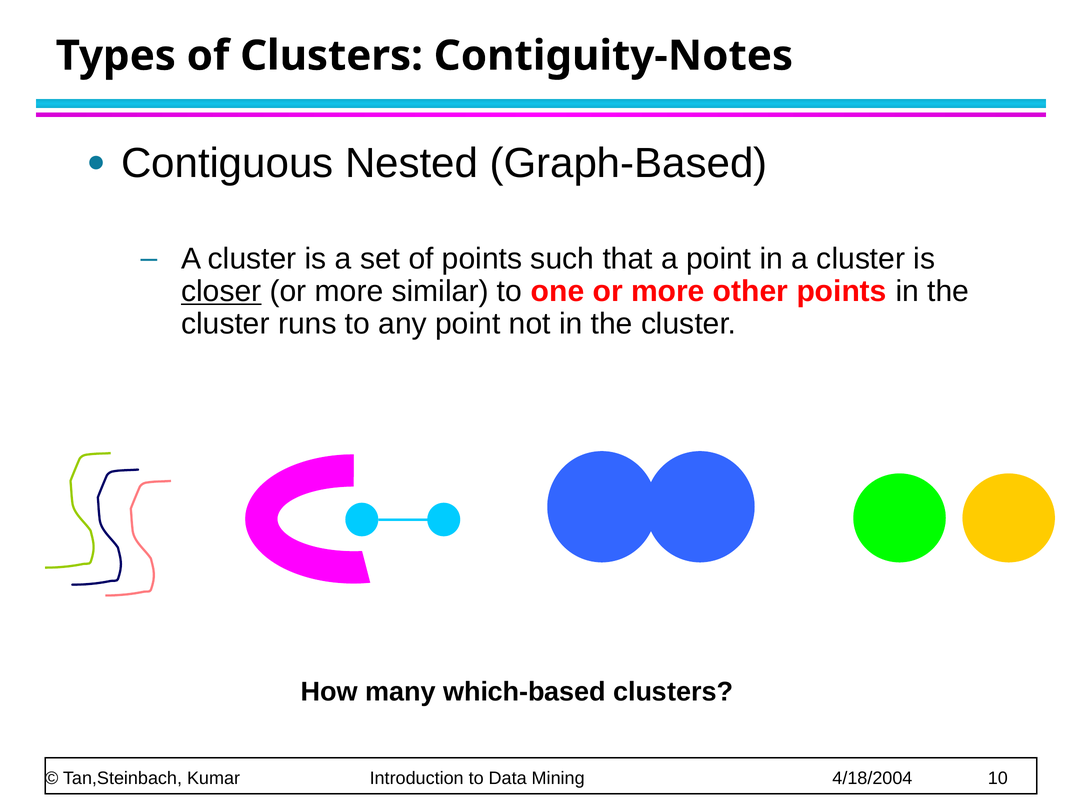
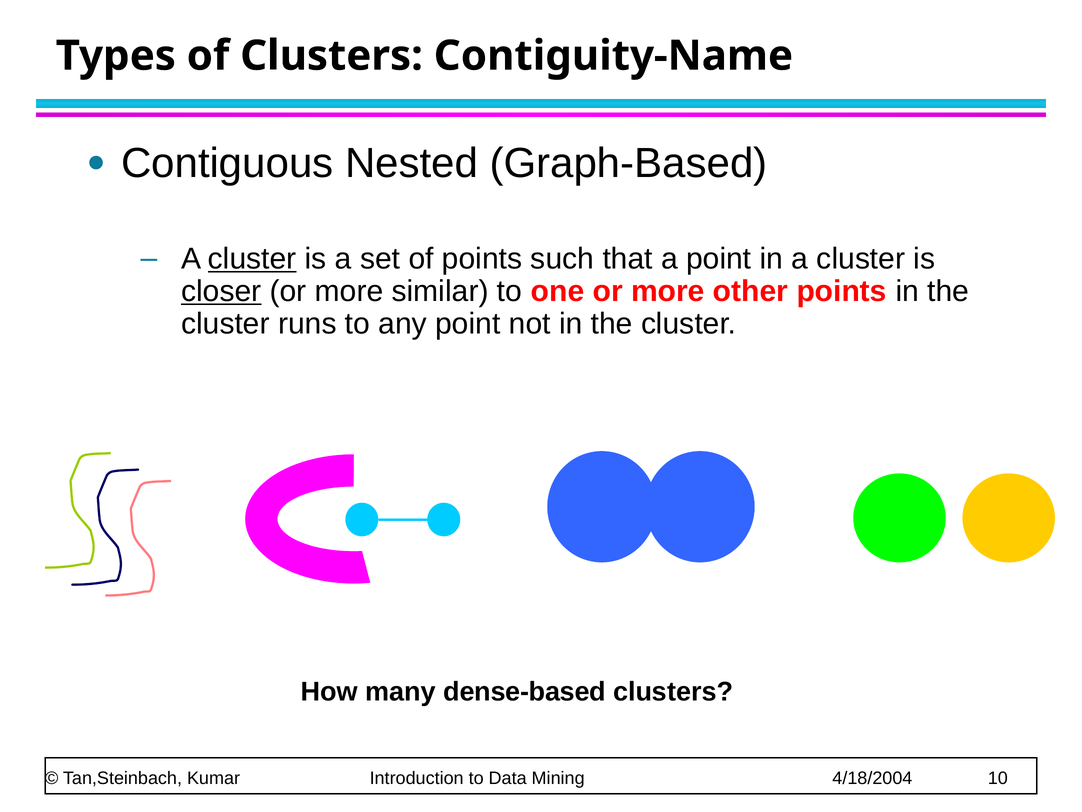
Contiguity-Notes: Contiguity-Notes -> Contiguity-Name (613, 56)
cluster underline: none -> present (252, 259)
which-based: which-based -> dense-based (525, 692)
